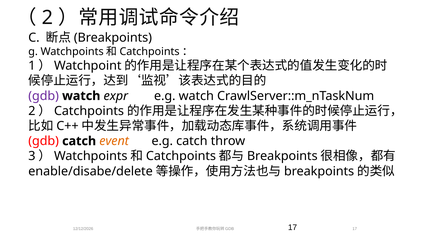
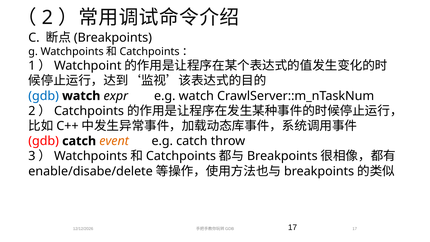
gdb colour: purple -> blue (44, 96)
